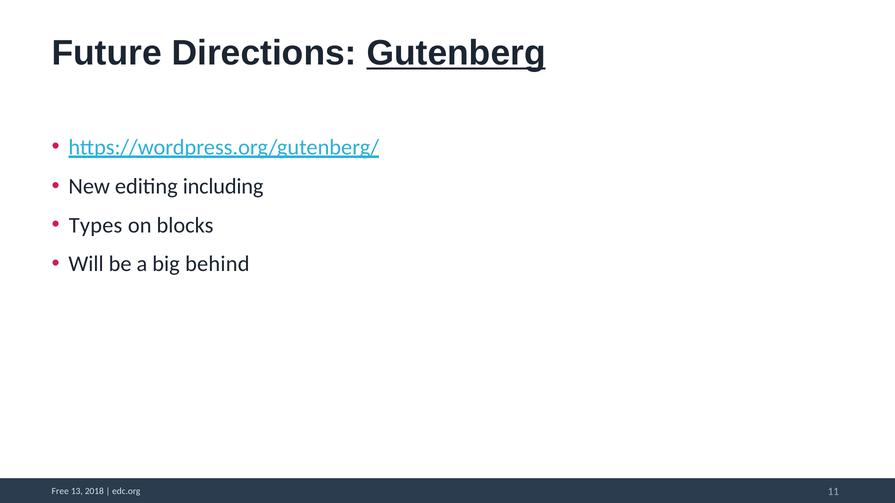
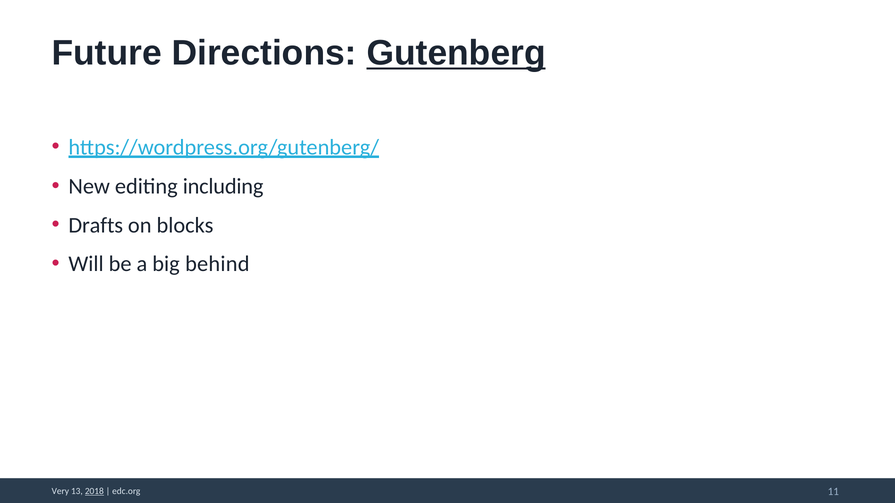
Types: Types -> Drafts (96, 225)
Free: Free -> Very (60, 492)
2018 underline: none -> present (94, 492)
